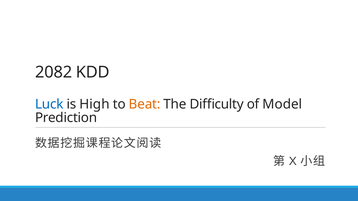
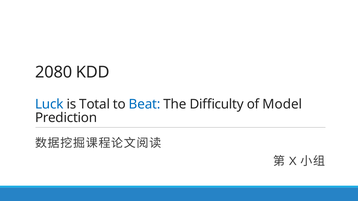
2082: 2082 -> 2080 (54, 72)
High: High -> Total (95, 104)
Beat colour: orange -> blue (145, 104)
